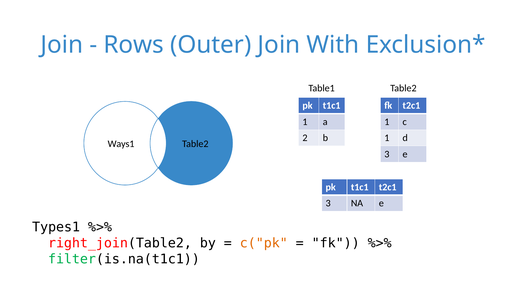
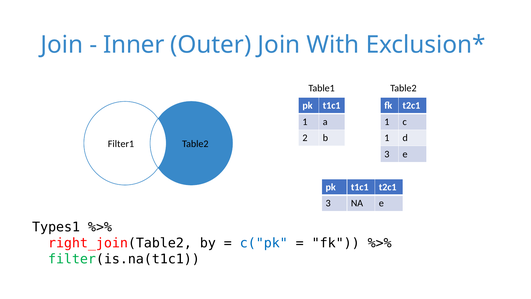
Rows: Rows -> Inner (134, 45)
Ways1: Ways1 -> Filter1 (121, 144)
c("pk colour: orange -> blue (264, 243)
